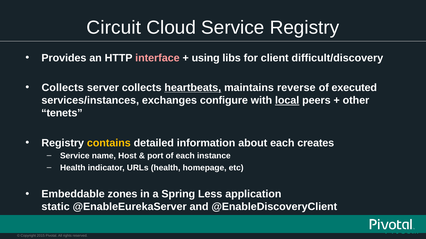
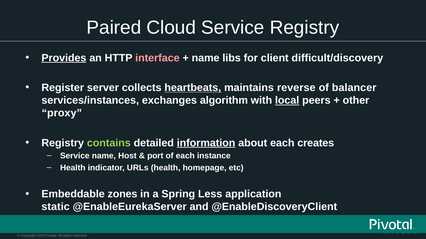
Circuit: Circuit -> Paired (114, 28)
Provides underline: none -> present (64, 58)
using: using -> name (206, 58)
Collects: Collects -> Register (63, 88)
executed: executed -> balancer (354, 88)
configure: configure -> algorithm (224, 101)
tenets: tenets -> proxy (62, 113)
contains colour: yellow -> light green (109, 143)
information underline: none -> present (206, 143)
